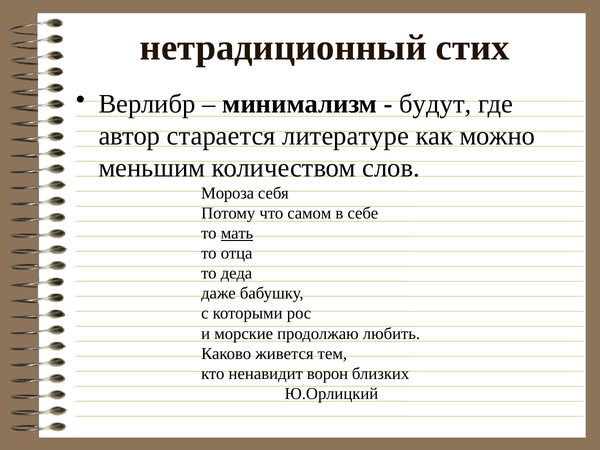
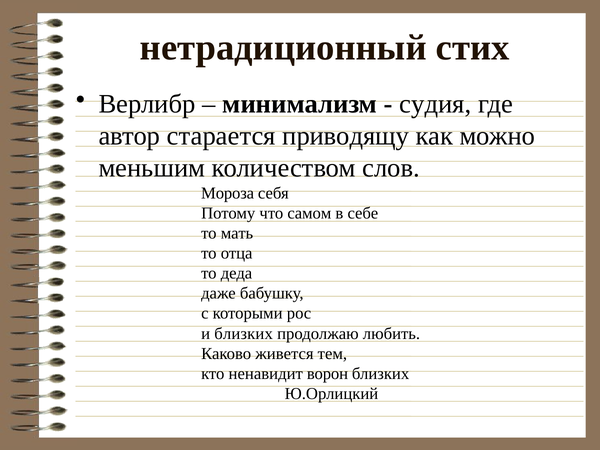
будут: будут -> судия (435, 104)
литературе: литературе -> приводящу (346, 136)
мать underline: present -> none (237, 233)
и морские: морские -> близких (244, 333)
